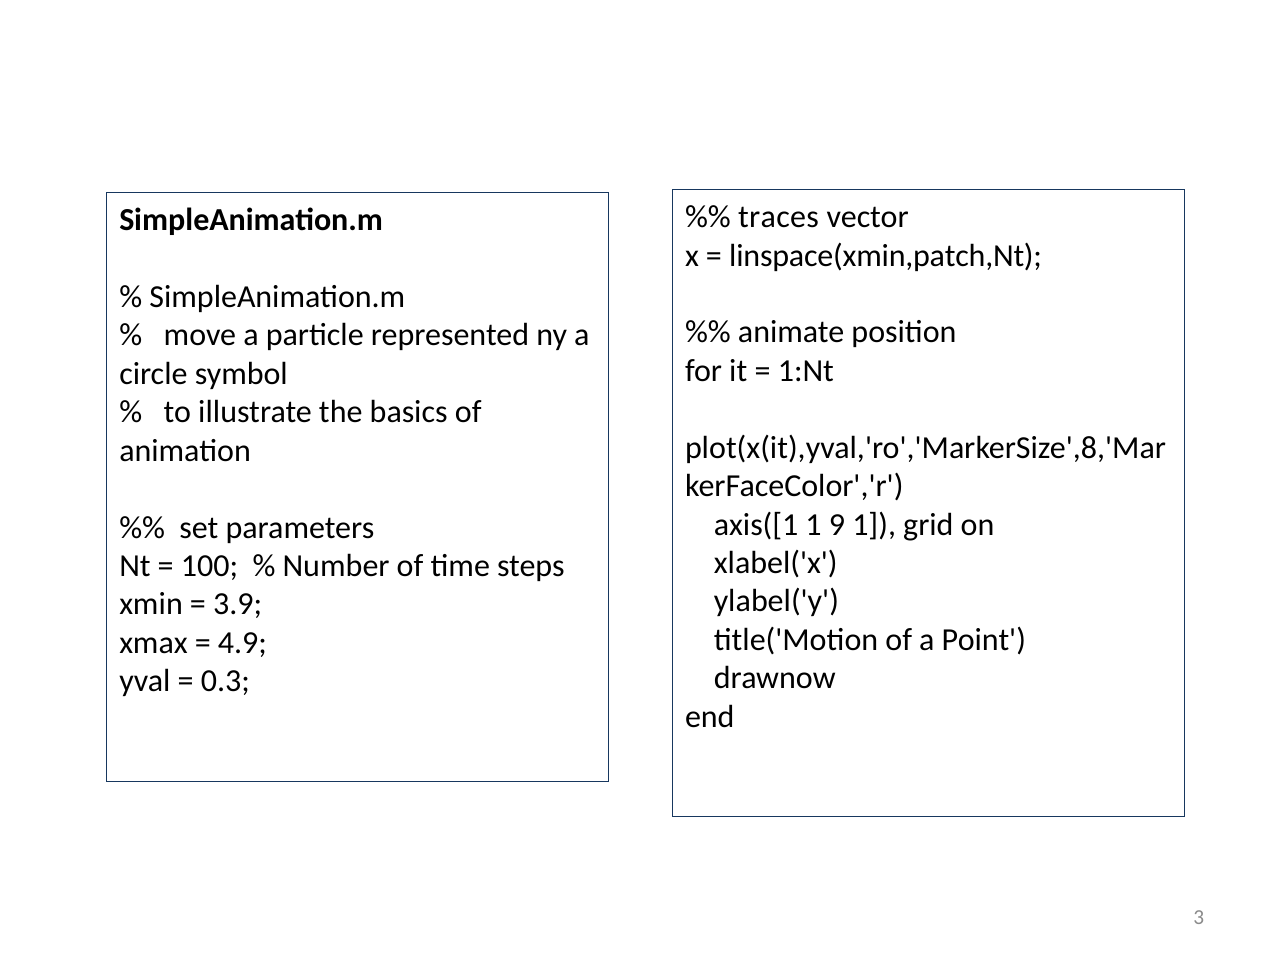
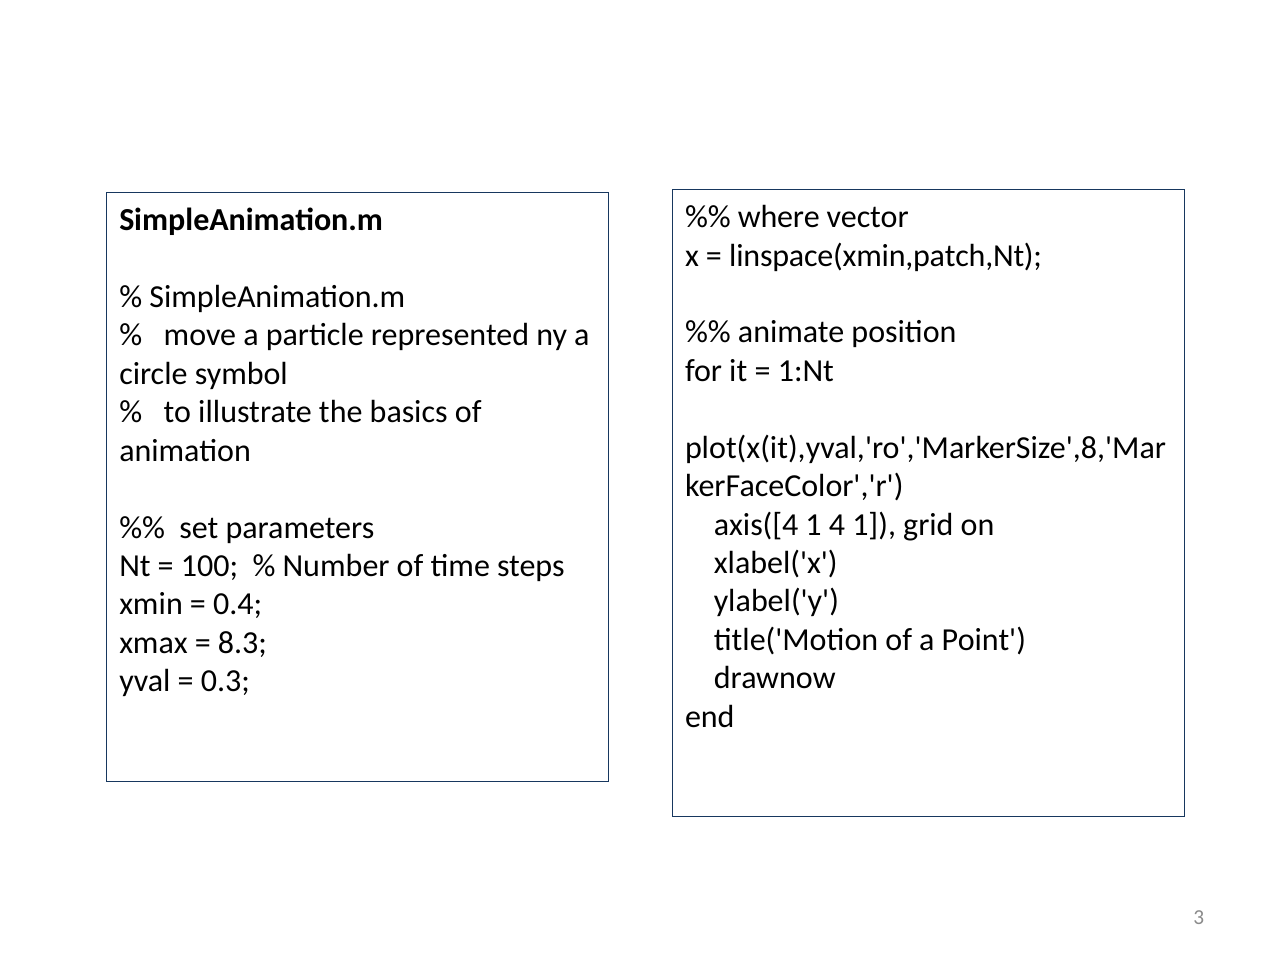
traces: traces -> where (779, 217)
axis([1: axis([1 -> axis([4 (756, 524)
9: 9 -> 4 (837, 524)
3.9: 3.9 -> 0.4 (238, 604)
4.9: 4.9 -> 8.3 (242, 643)
